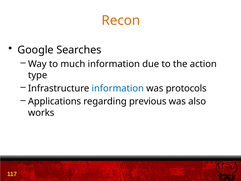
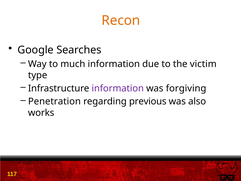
action: action -> victim (203, 64)
information colour: blue -> purple (118, 88)
protocols: protocols -> forgiving (186, 88)
Applications: Applications -> Penetration (54, 101)
